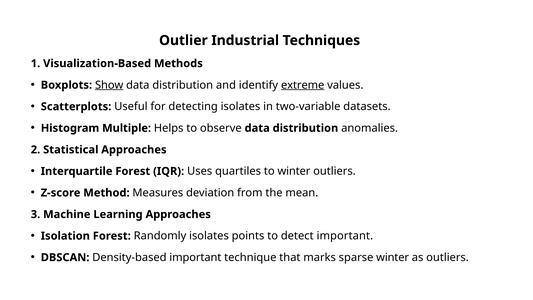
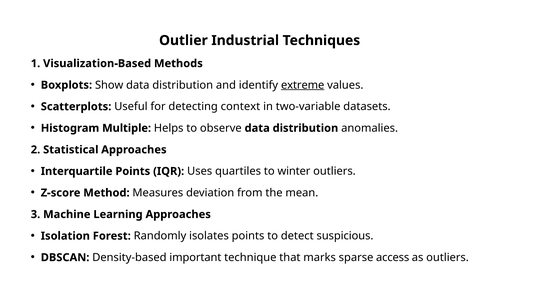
Show underline: present -> none (109, 85)
detecting isolates: isolates -> context (240, 107)
Interquartile Forest: Forest -> Points (133, 171)
detect important: important -> suspicious (345, 236)
sparse winter: winter -> access (393, 257)
